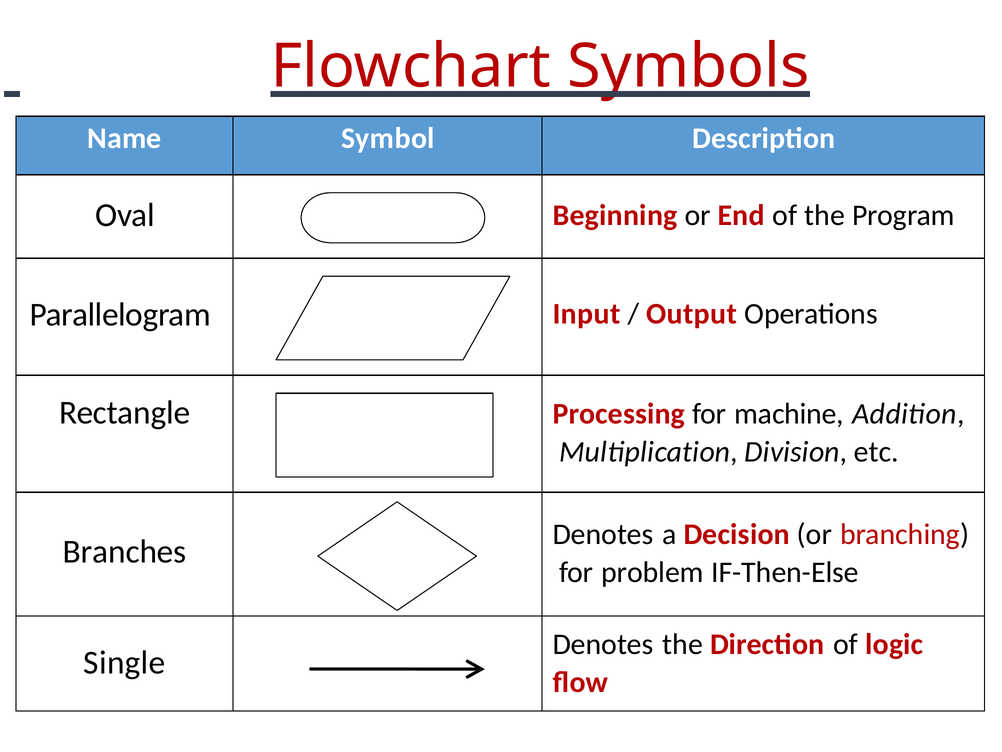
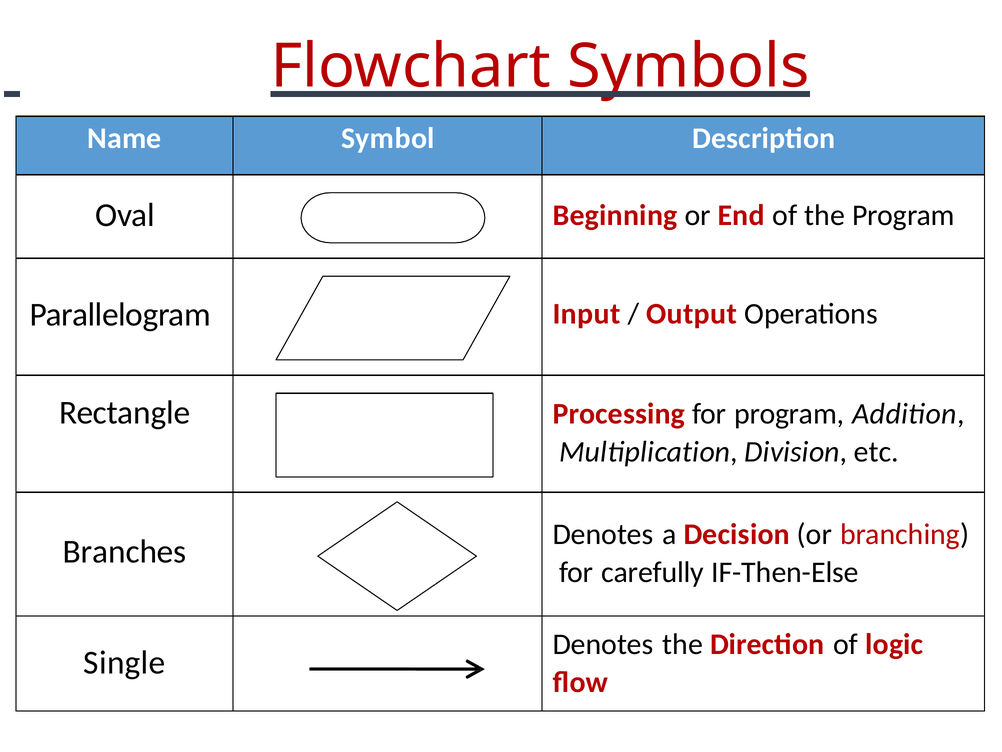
for machine: machine -> program (789, 414)
problem: problem -> carefully (653, 572)
